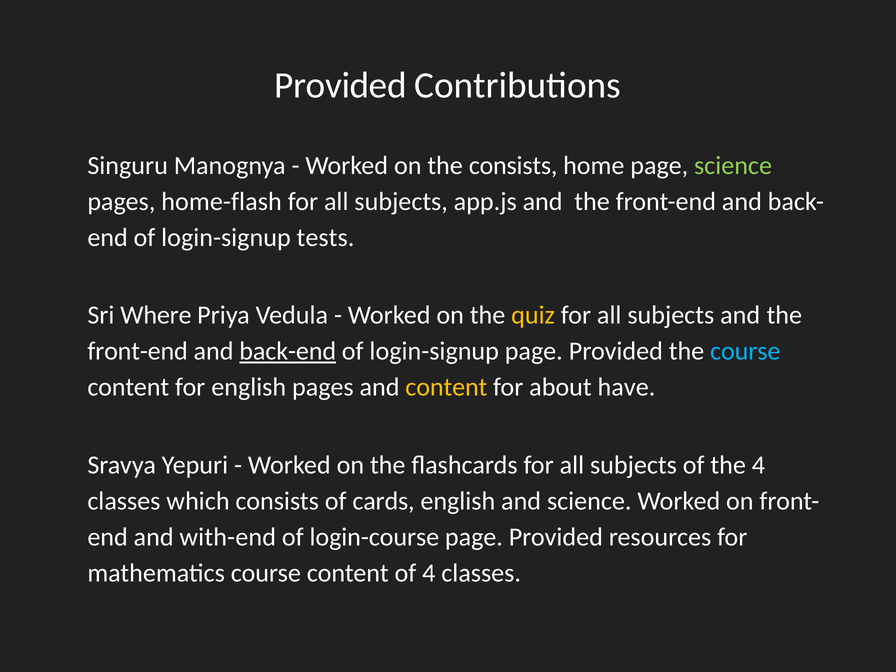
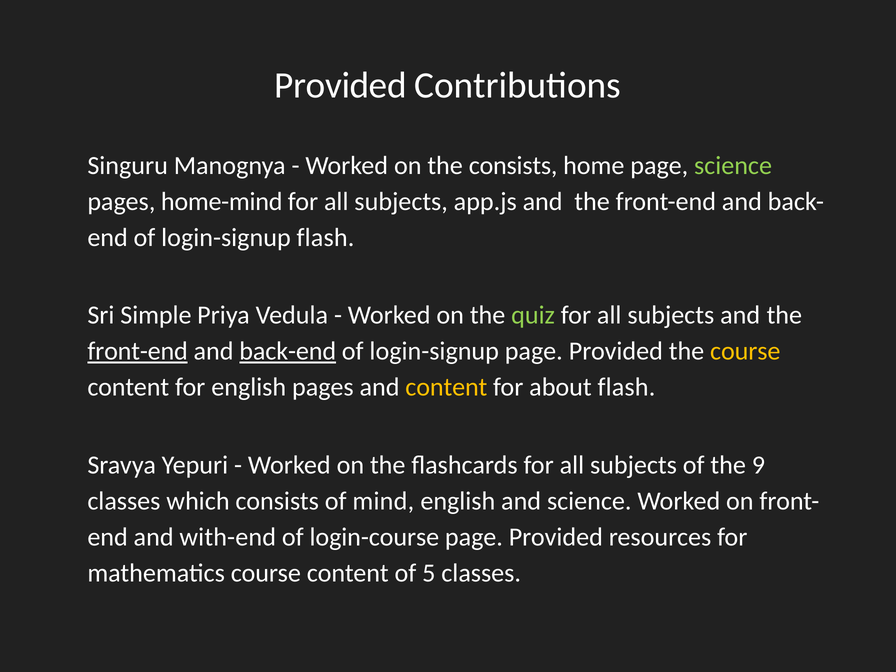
home-flash: home-flash -> home-mind (222, 202)
login-signup tests: tests -> flash (325, 238)
Where: Where -> Simple (156, 315)
quiz colour: yellow -> light green (533, 315)
front-end underline: none -> present (138, 351)
course colour: light blue -> yellow (745, 351)
about have: have -> flash (626, 387)
the 4: 4 -> 9 (758, 465)
cards: cards -> mind (383, 501)
of 4: 4 -> 5 (429, 573)
